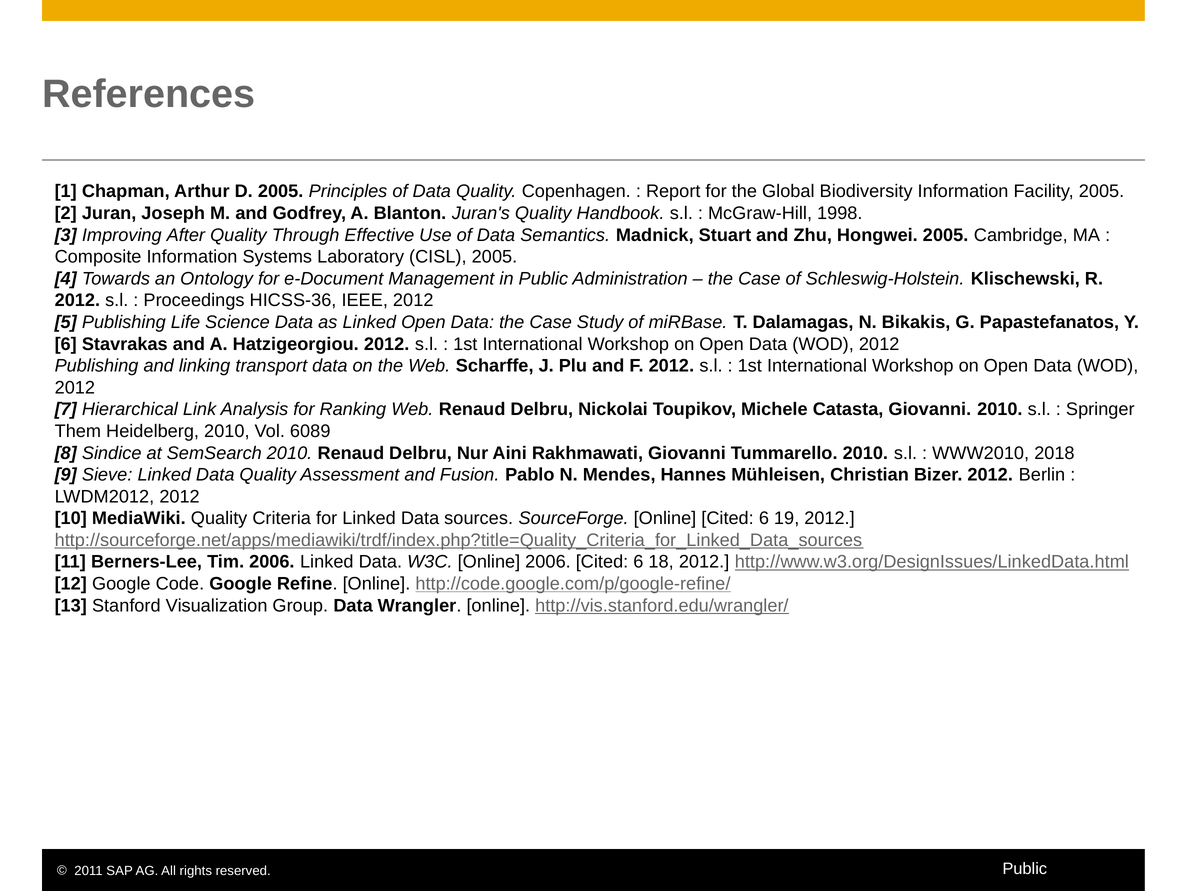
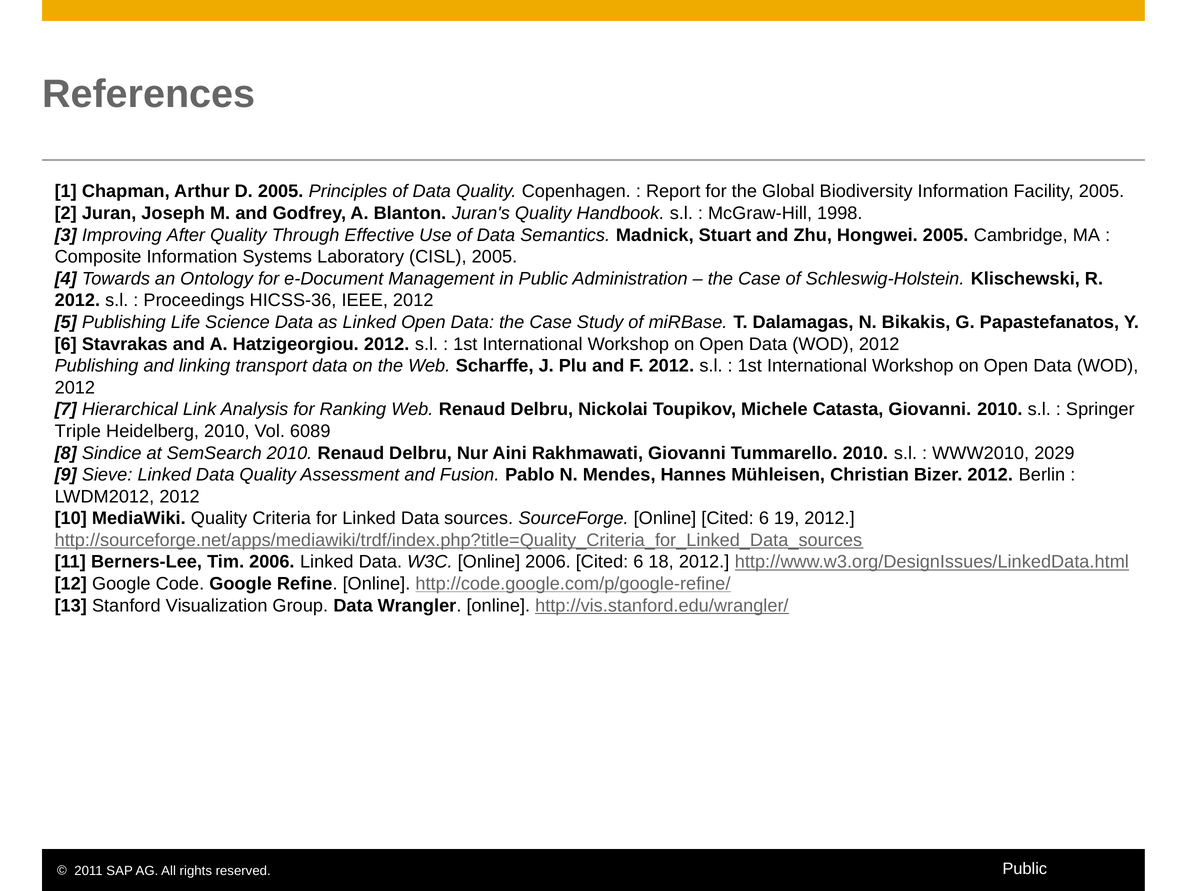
Them: Them -> Triple (78, 431)
2018: 2018 -> 2029 (1054, 453)
